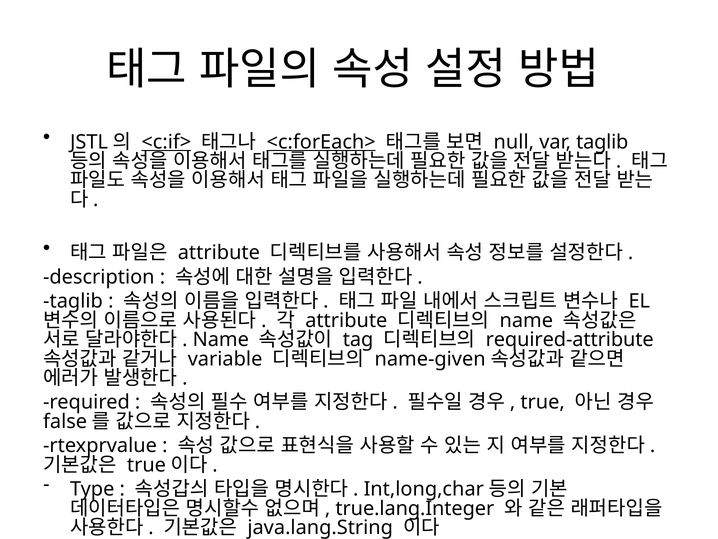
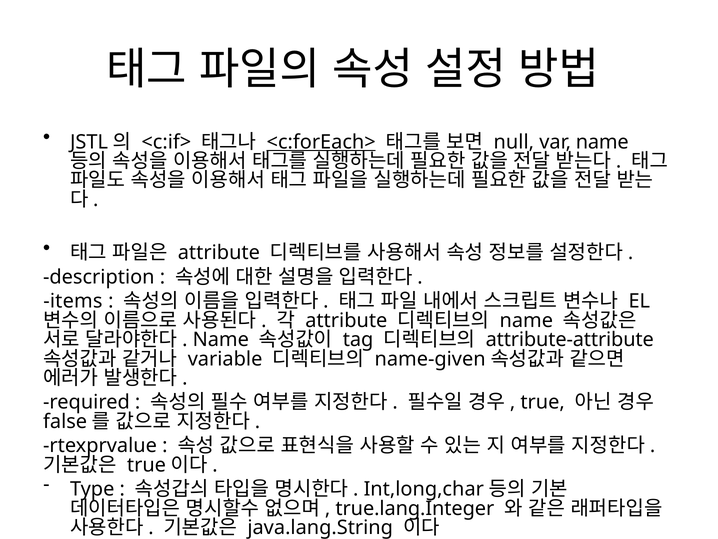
<c:if> underline: present -> none (166, 142)
var taglib: taglib -> name (602, 142)
taglib: taglib -> items (73, 301)
required-attribute: required-attribute -> attribute-attribute (570, 339)
